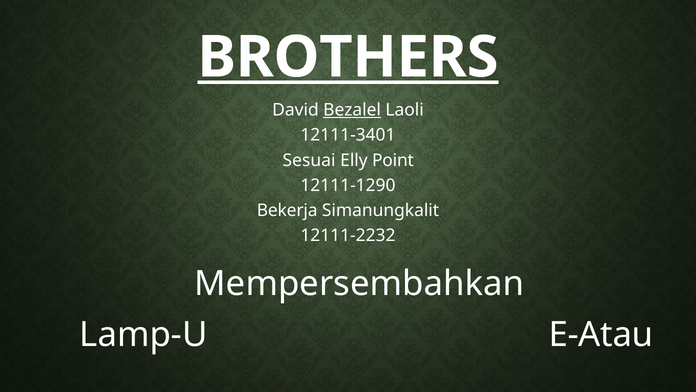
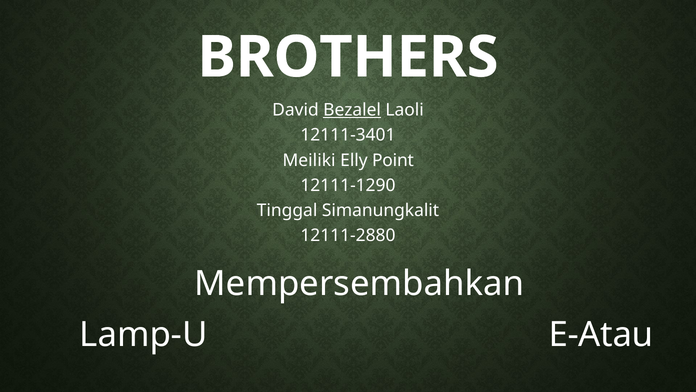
BROTHERS underline: present -> none (348, 57)
Sesuai: Sesuai -> Meiliki (309, 160)
Bekerja: Bekerja -> Tinggal (287, 210)
12111-2232: 12111-2232 -> 12111-2880 (348, 235)
